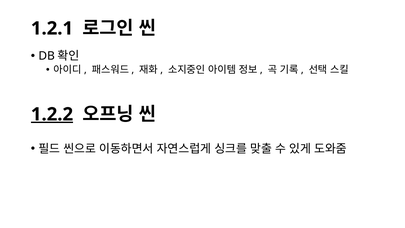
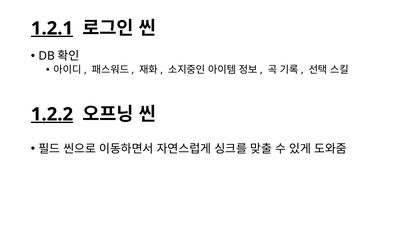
1.2.1 underline: none -> present (52, 28)
